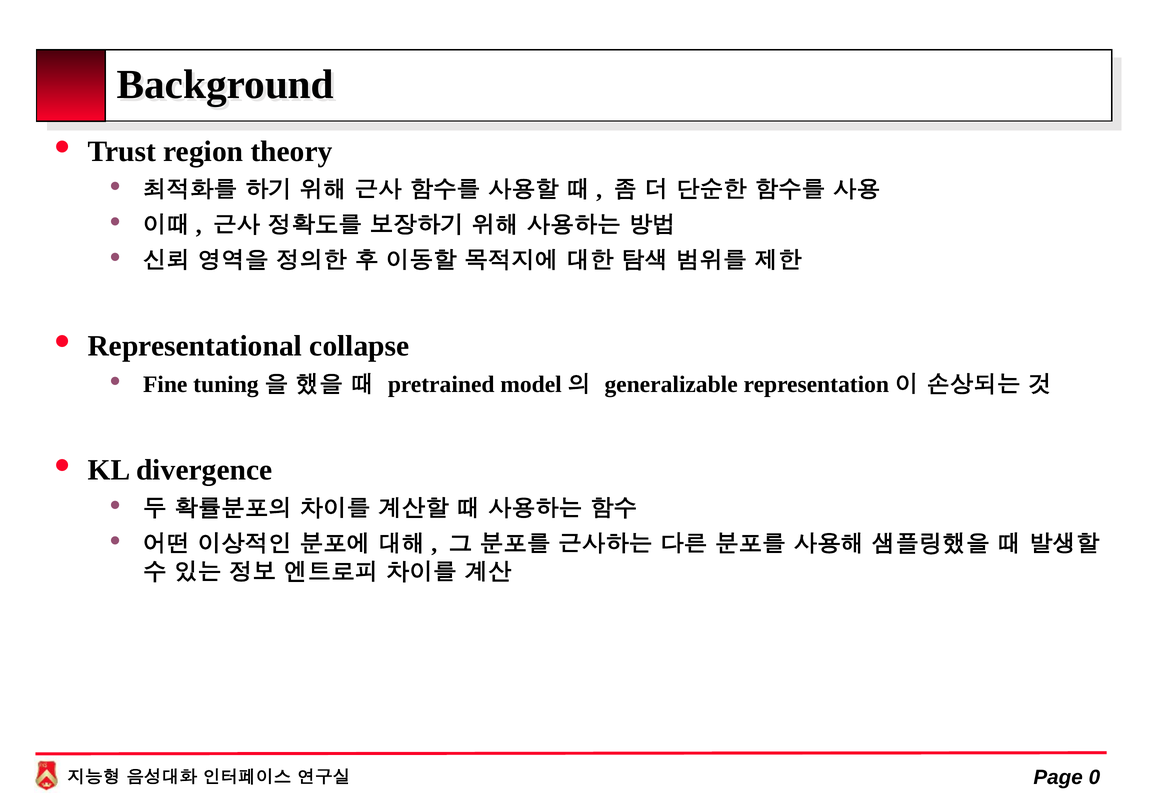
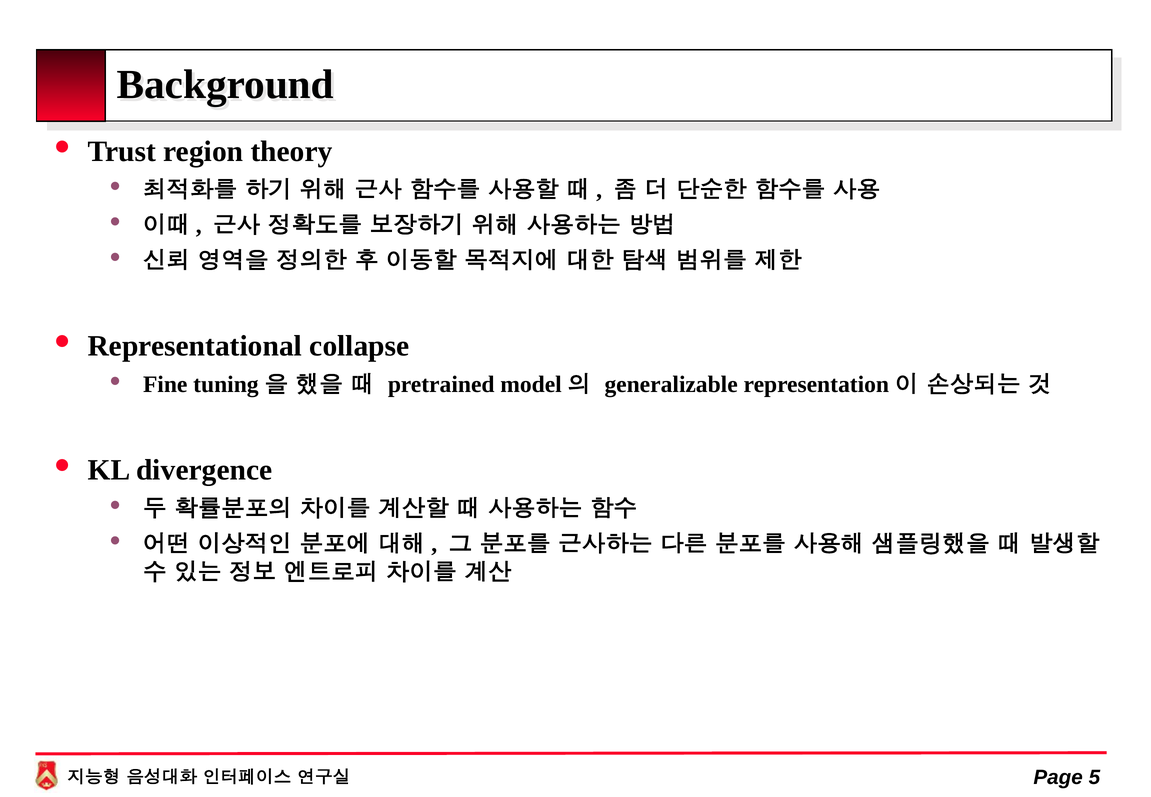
0: 0 -> 5 (1094, 777)
